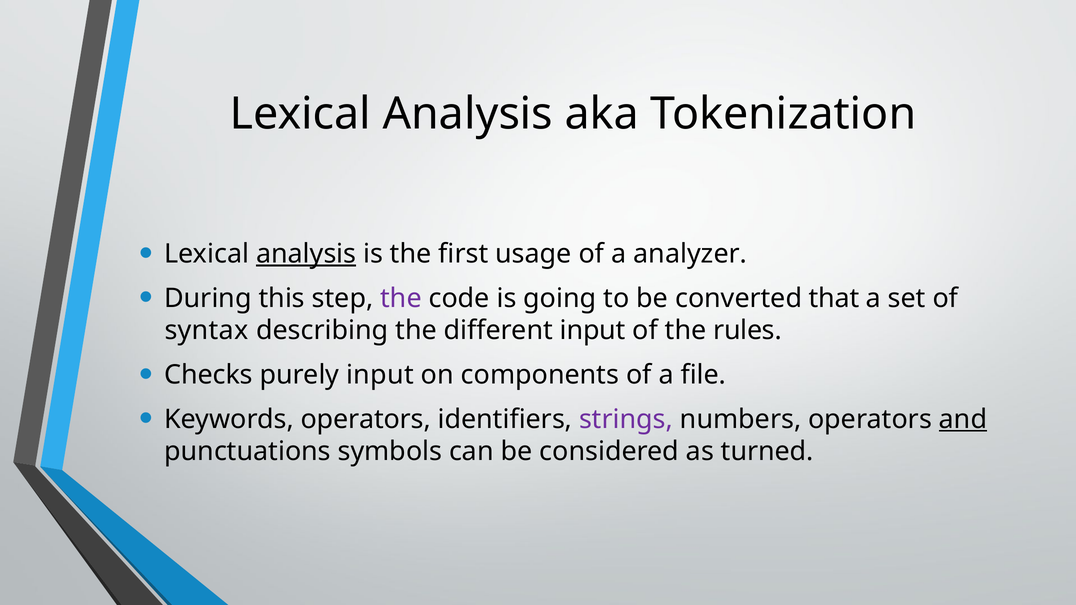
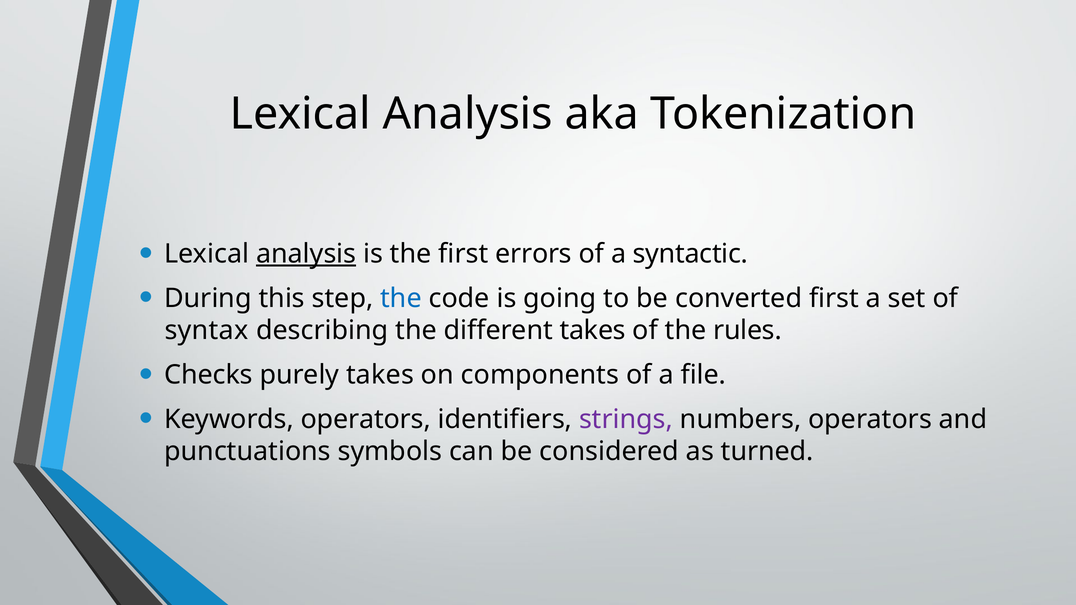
usage: usage -> errors (534, 254)
analyzer: analyzer -> syntactic (690, 254)
the colour: purple -> blue (401, 298)
converted that: that -> first (834, 298)
different input: input -> takes (593, 331)
purely input: input -> takes (380, 375)
and underline: present -> none (963, 419)
